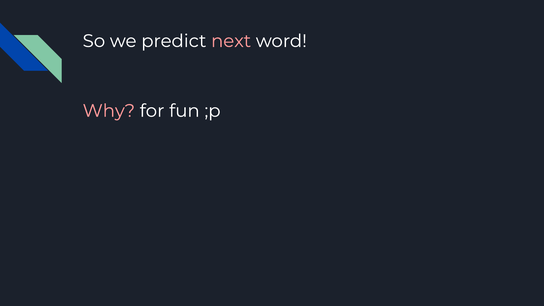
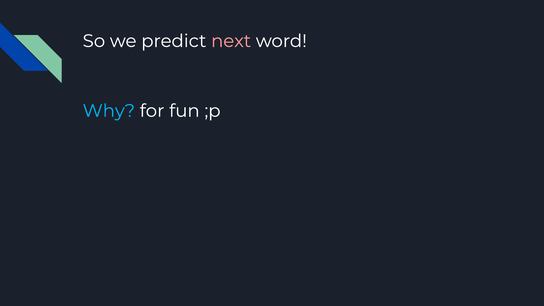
Why colour: pink -> light blue (109, 111)
